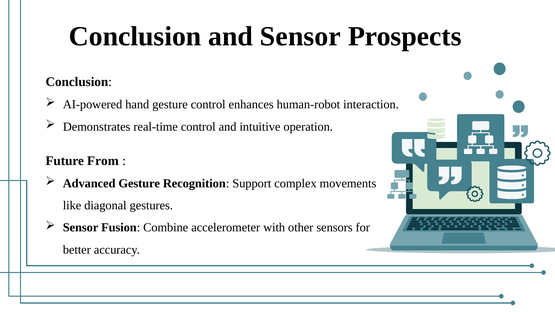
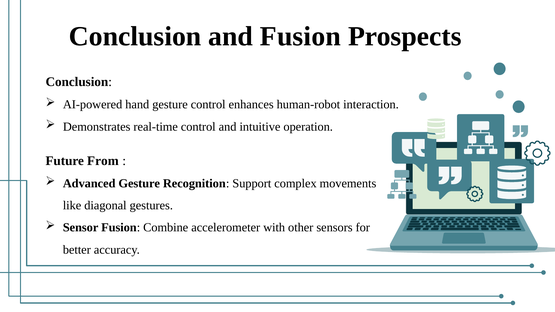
and Sensor: Sensor -> Fusion (300, 36)
